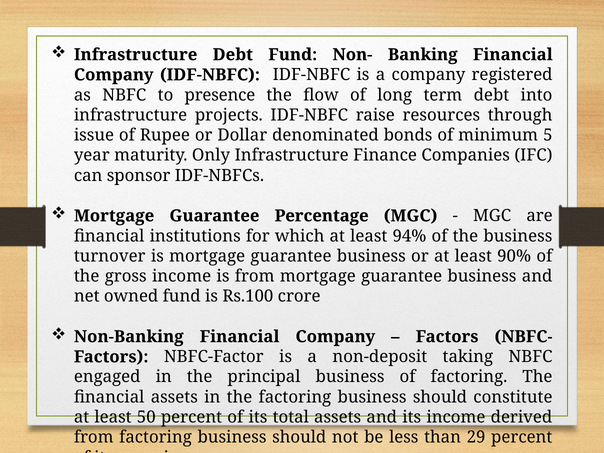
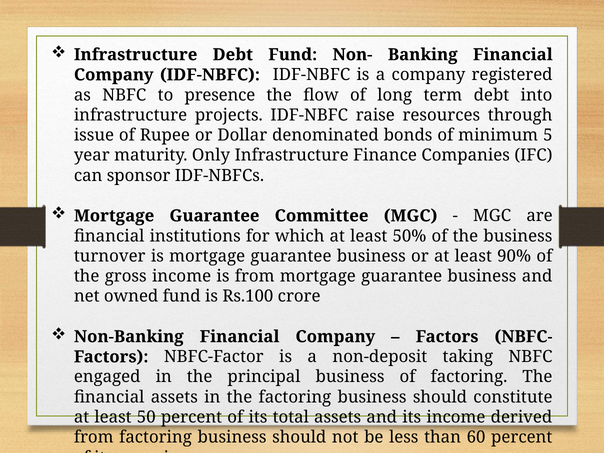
Percentage: Percentage -> Committee (322, 216)
94%: 94% -> 50% (409, 236)
29: 29 -> 60 (476, 437)
